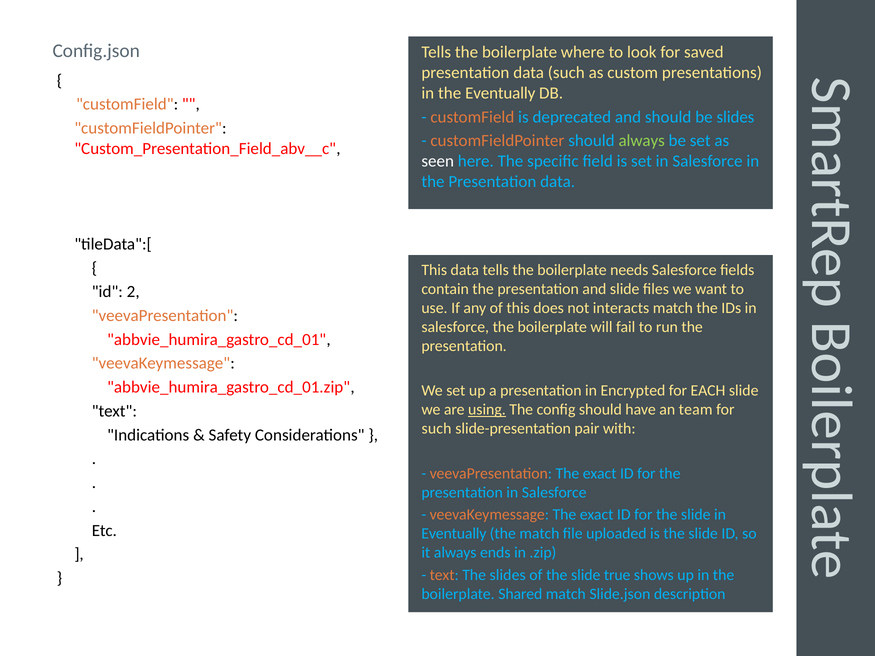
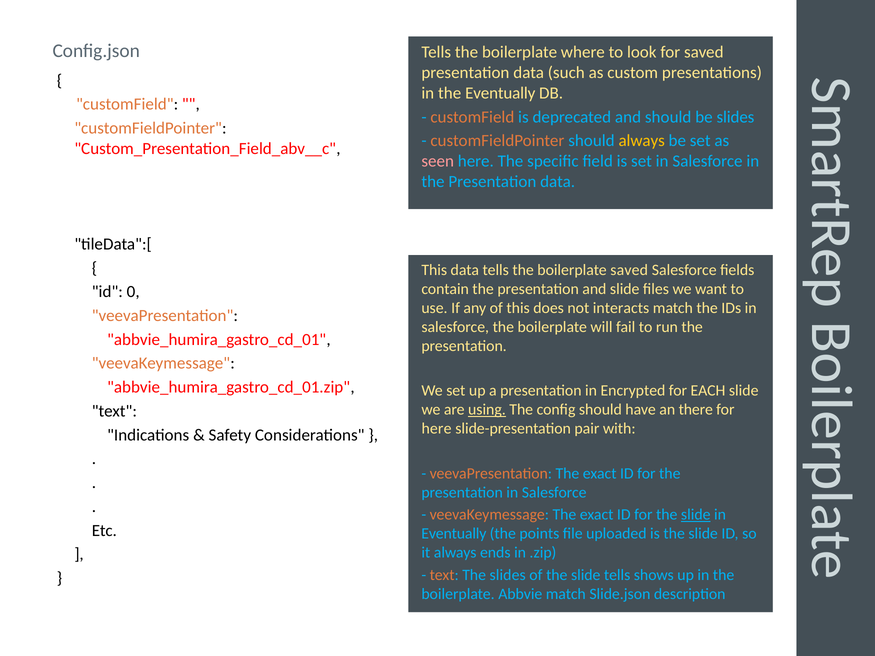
always colour: light green -> yellow (642, 141)
seen colour: white -> pink (438, 161)
boilerplate needs: needs -> saved (629, 270)
2: 2 -> 0 (133, 292)
team: team -> there (696, 410)
such: such -> here (437, 429)
slide underline: none -> present (696, 515)
the match: match -> points (539, 534)
slide true: true -> tells (617, 575)
Shared: Shared -> Abbvie (520, 594)
